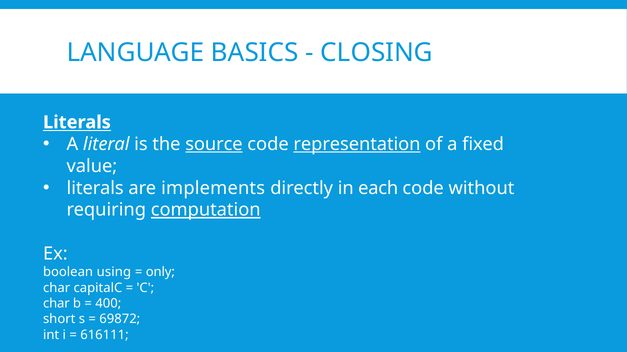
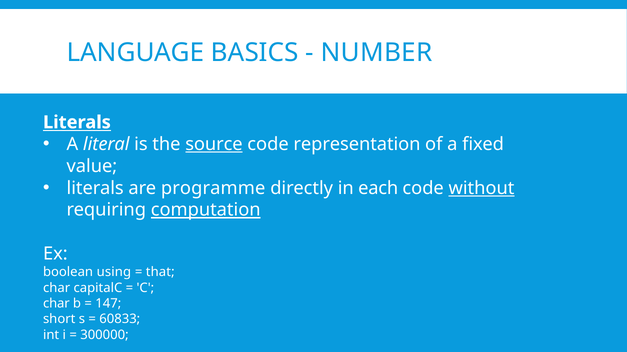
CLOSING: CLOSING -> NUMBER (377, 53)
representation underline: present -> none (357, 144)
implements: implements -> programme (213, 188)
without underline: none -> present (481, 188)
only: only -> that (160, 273)
400: 400 -> 147 (108, 304)
69872: 69872 -> 60833 (120, 320)
616111: 616111 -> 300000 (104, 335)
